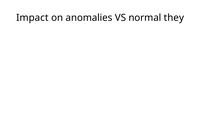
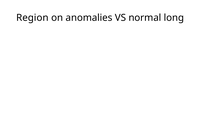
Impact: Impact -> Region (32, 18)
they: they -> long (174, 18)
